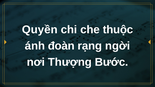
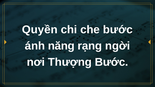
che thuộc: thuộc -> bước (118, 30)
đoàn: đoàn -> năng (61, 46)
